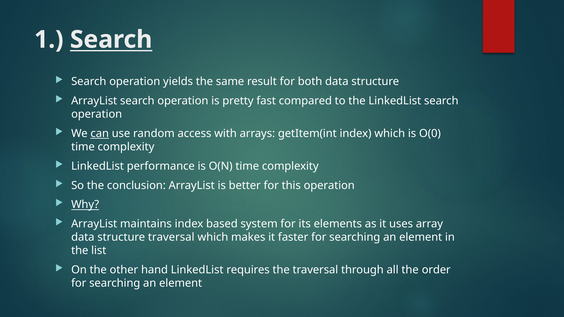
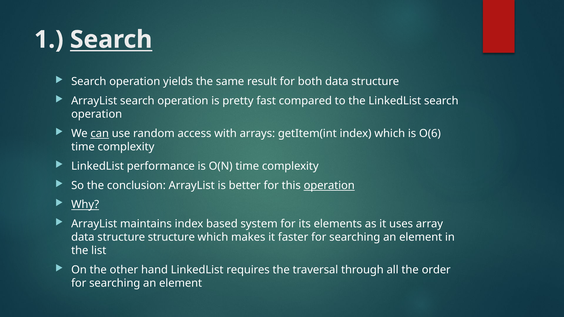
O(0: O(0 -> O(6 (430, 134)
operation underline: none -> present (329, 186)
structure traversal: traversal -> structure (171, 237)
